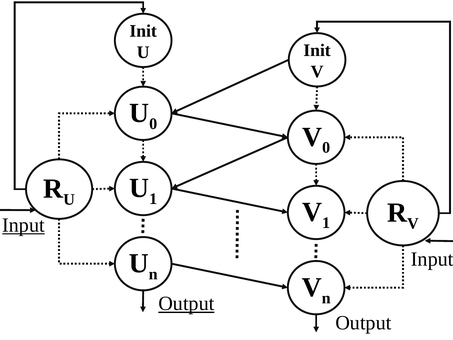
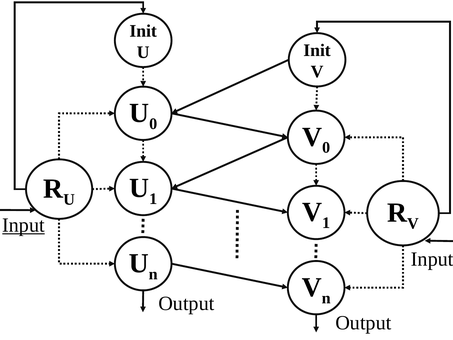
Output underline: present -> none (186, 303)
